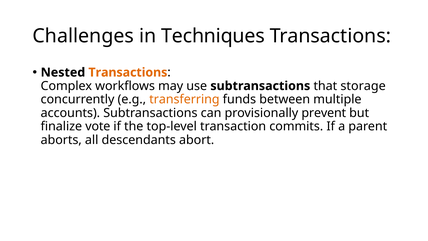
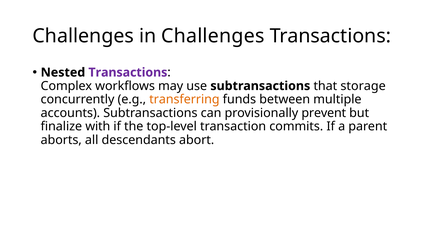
in Techniques: Techniques -> Challenges (213, 36)
Transactions colour: orange -> purple (128, 72)
vote: vote -> with (98, 126)
